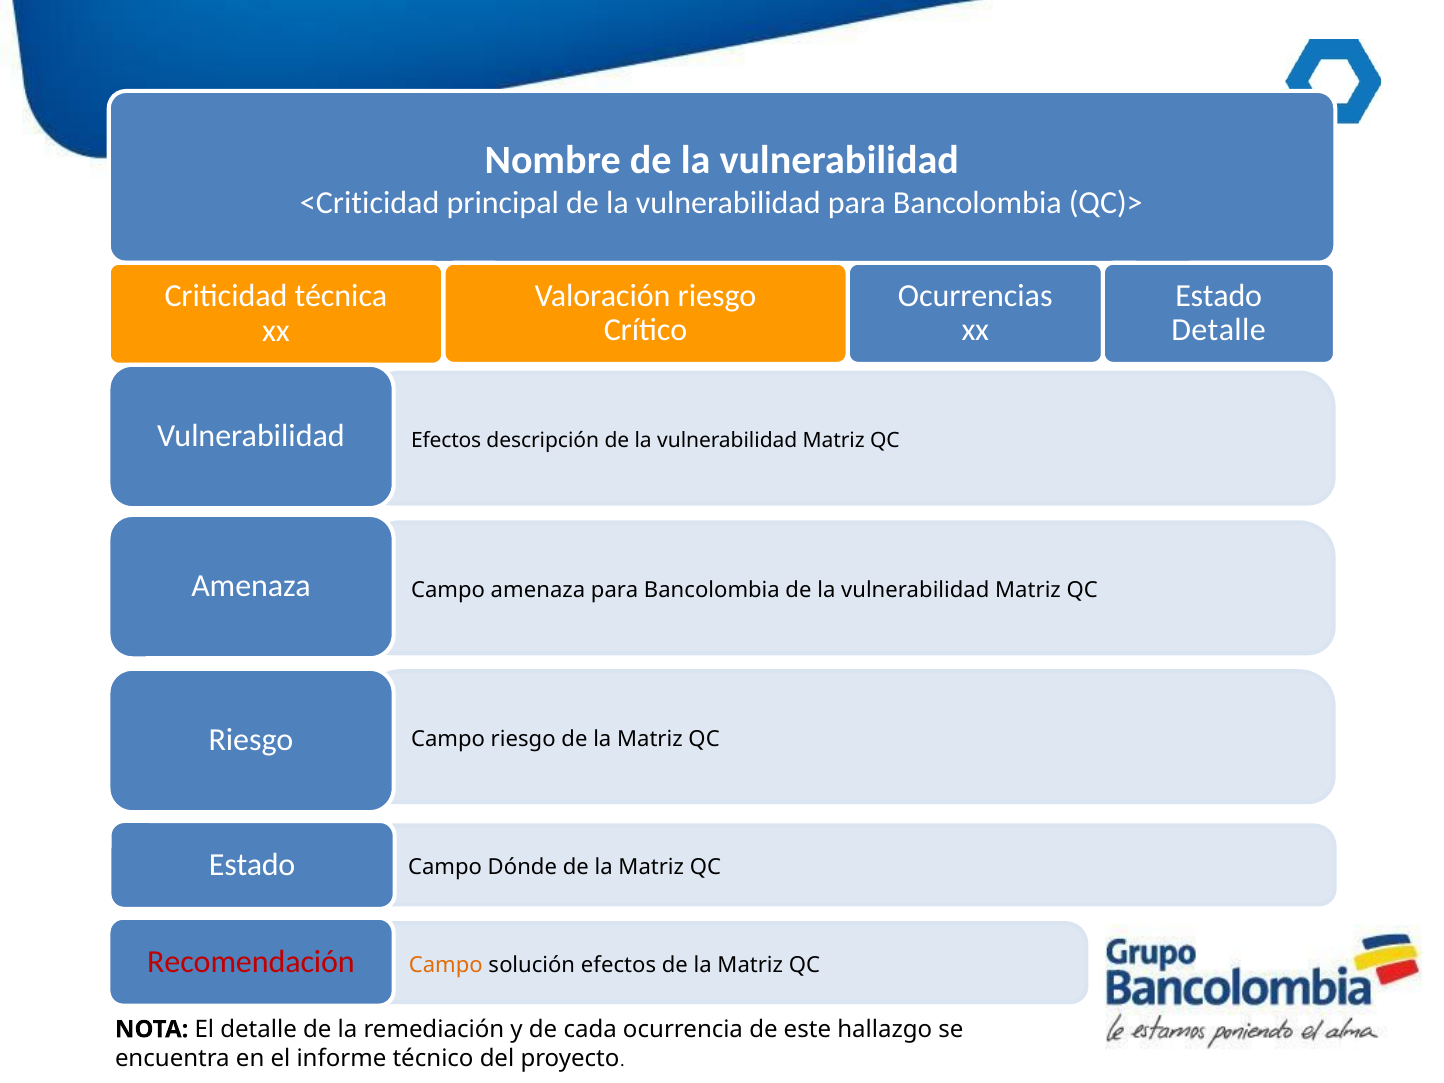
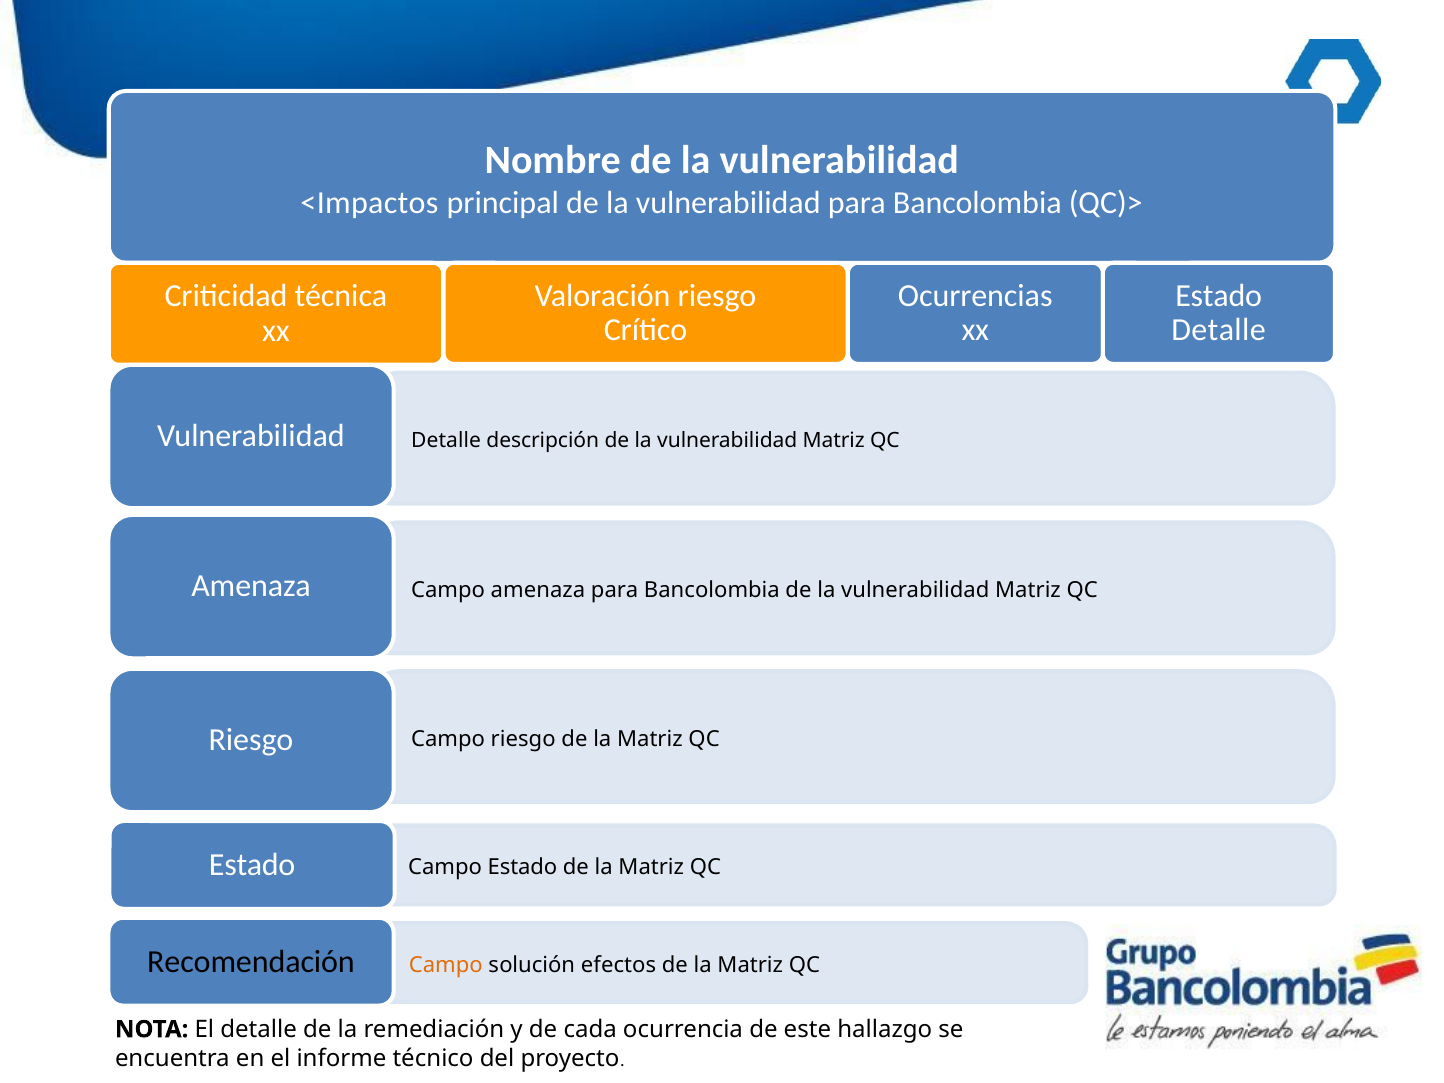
<Criticidad: <Criticidad -> <Impactos (369, 203)
Efectos: Efectos -> Detalle (446, 441)
Campo Dónde: Dónde -> Estado (522, 867)
Recomendación colour: red -> black (251, 961)
